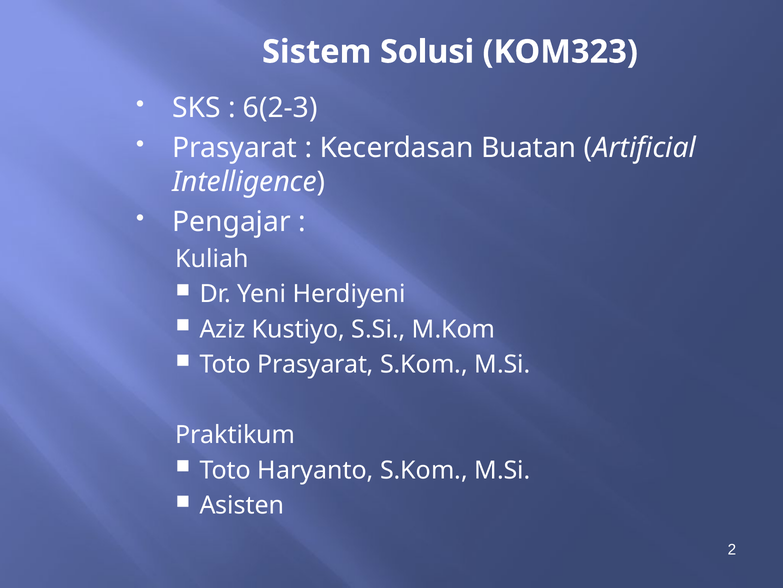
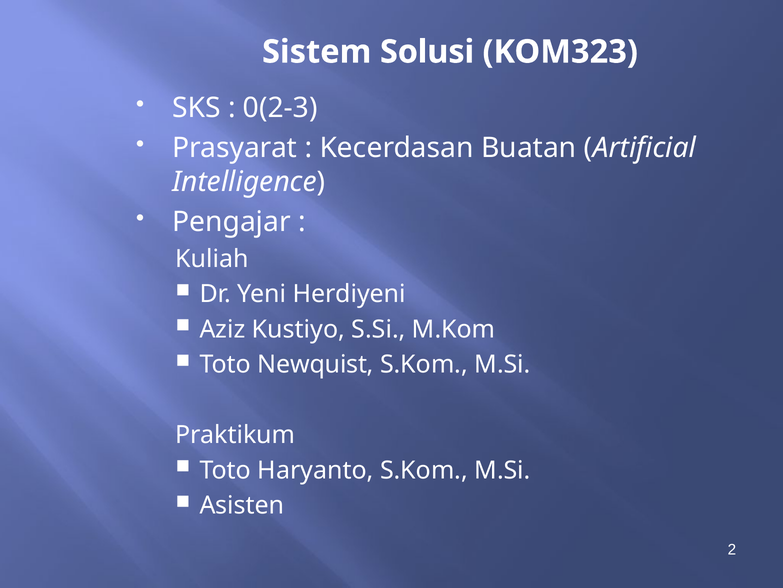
6(2-3: 6(2-3 -> 0(2-3 (280, 108)
Toto Prasyarat: Prasyarat -> Newquist (316, 364)
